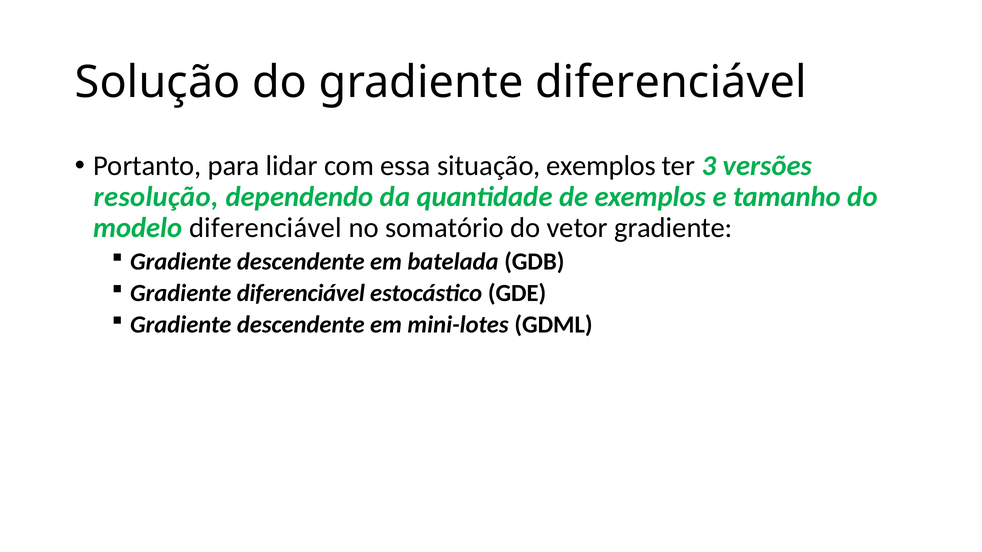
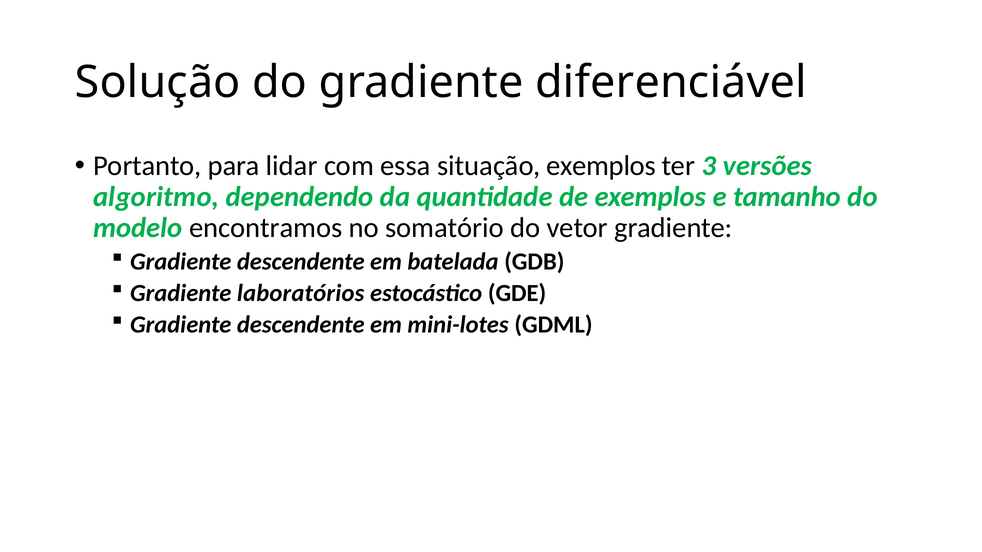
resolução: resolução -> algoritmo (156, 197)
modelo diferenciável: diferenciável -> encontramos (266, 228)
diferenciável: diferenciável -> laboratórios (301, 293)
